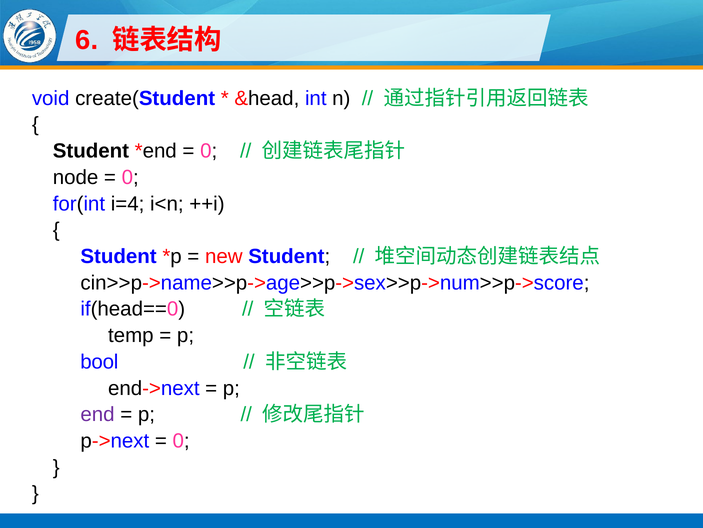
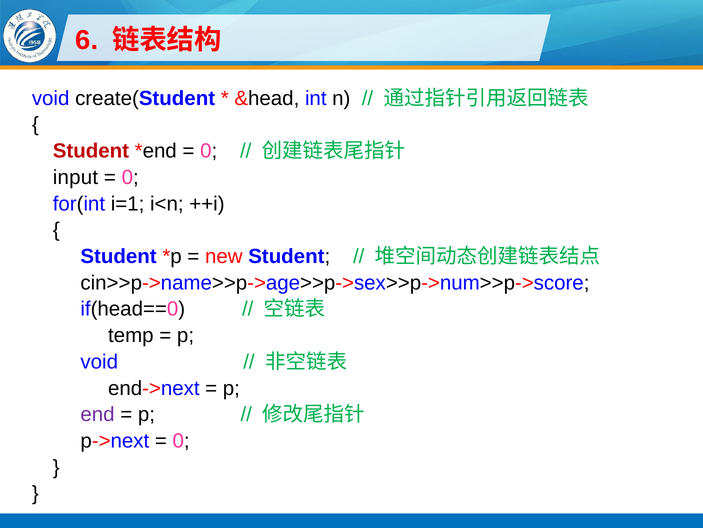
Student colour: black -> red (91, 151)
node: node -> input (75, 177)
i=4: i=4 -> i=1 (128, 203)
bool: bool -> void (99, 361)
